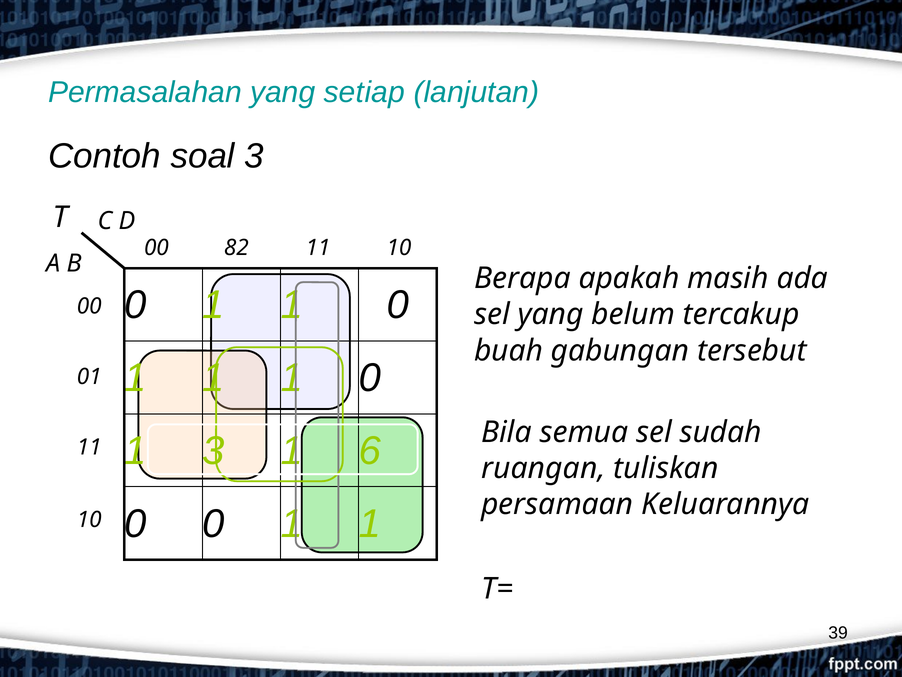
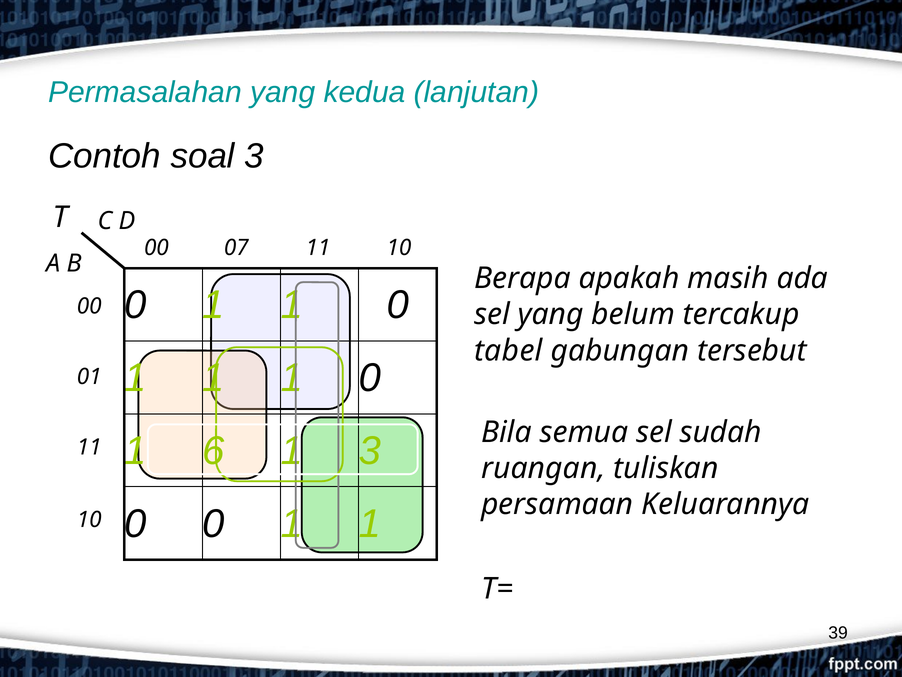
setiap: setiap -> kedua (365, 92)
82: 82 -> 07 (236, 247)
buah: buah -> tabel (508, 350)
1 3: 3 -> 6 (213, 451)
1 6: 6 -> 3 (370, 451)
